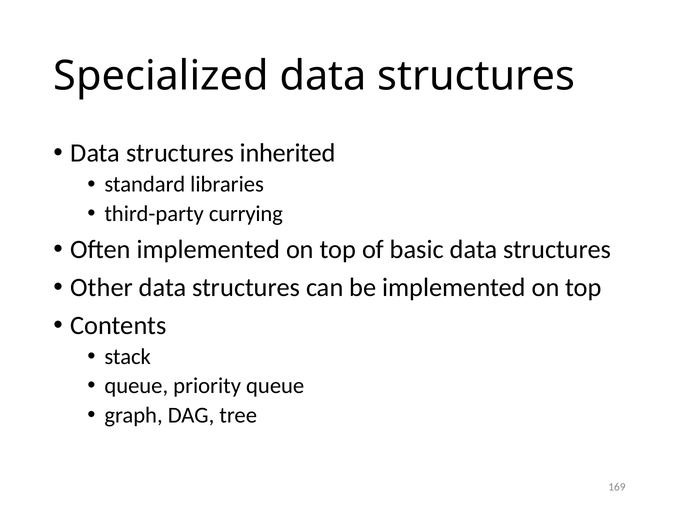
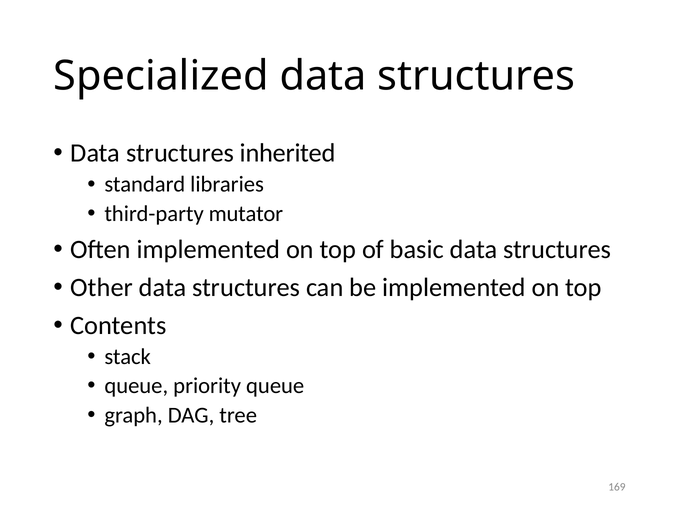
currying: currying -> mutator (246, 213)
